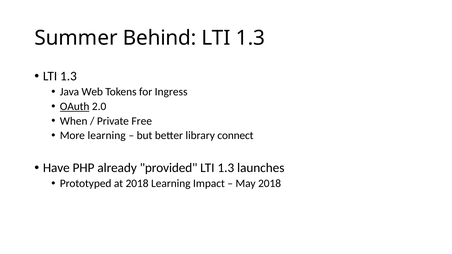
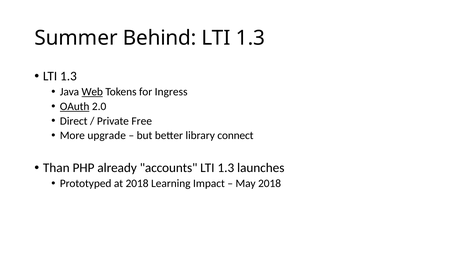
Web underline: none -> present (92, 92)
When: When -> Direct (74, 121)
More learning: learning -> upgrade (107, 136)
Have: Have -> Than (56, 168)
provided: provided -> accounts (169, 168)
